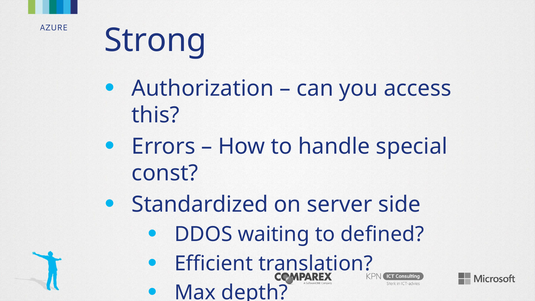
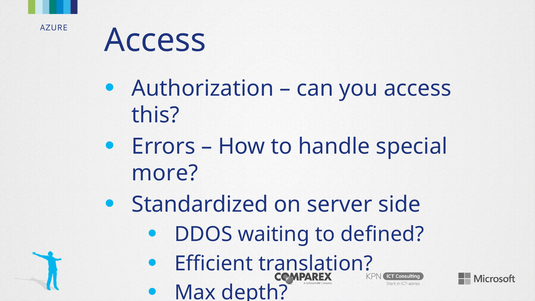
Strong: Strong -> Access (155, 40)
const: const -> more (165, 173)
